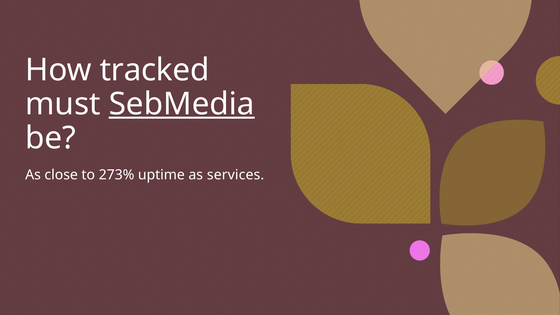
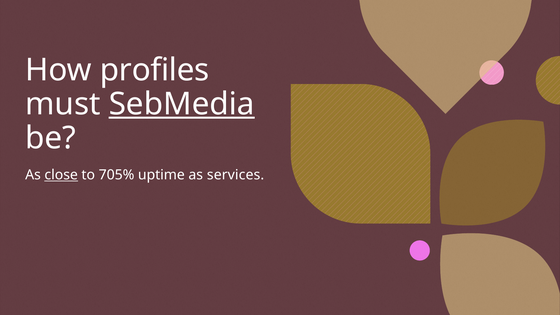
tracked: tracked -> profiles (155, 70)
close underline: none -> present (61, 175)
273%: 273% -> 705% (116, 175)
